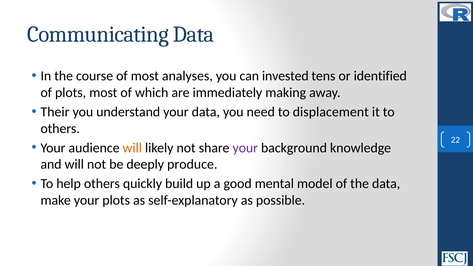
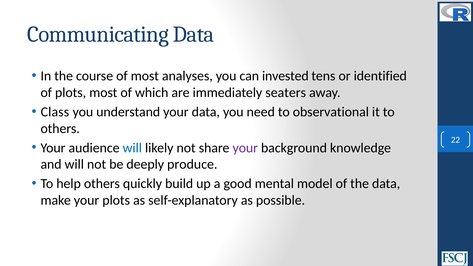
making: making -> seaters (286, 93)
Their: Their -> Class (55, 112)
displacement: displacement -> observational (331, 112)
will colour: orange -> blue (132, 148)
